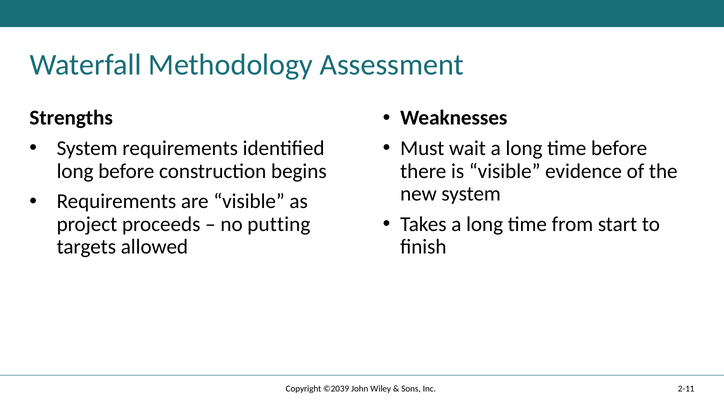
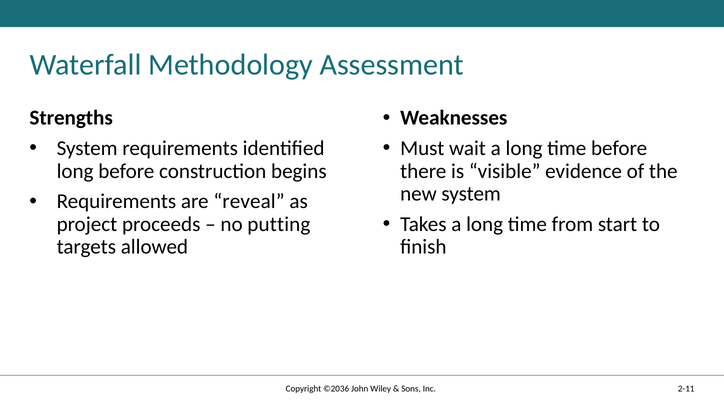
are visible: visible -> reveal (249, 202)
©2039: ©2039 -> ©2036 (336, 389)
